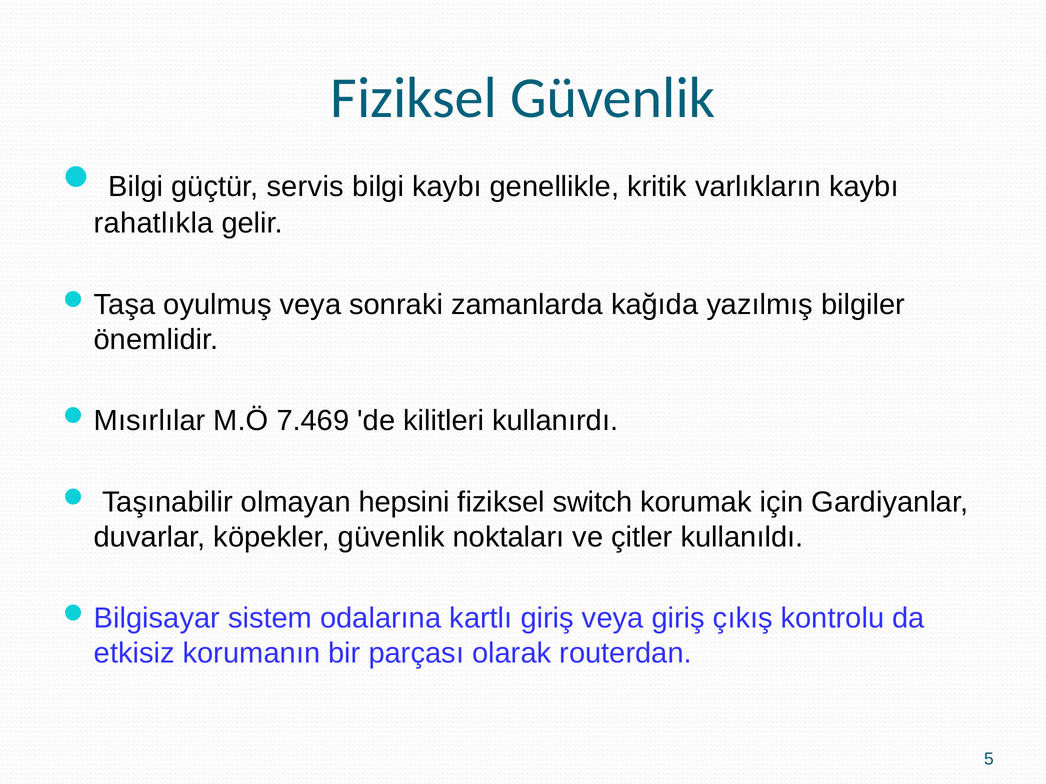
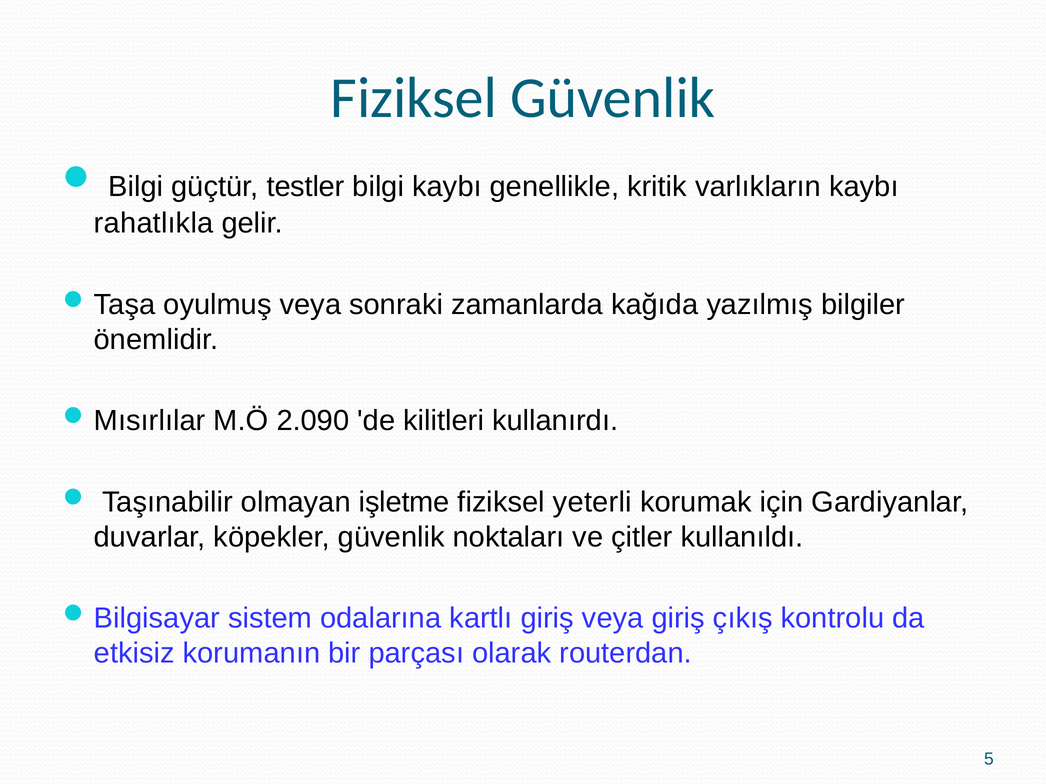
servis: servis -> testler (306, 187)
7.469: 7.469 -> 2.090 (313, 421)
hepsini: hepsini -> işletme (404, 502)
switch: switch -> yeterli (592, 502)
